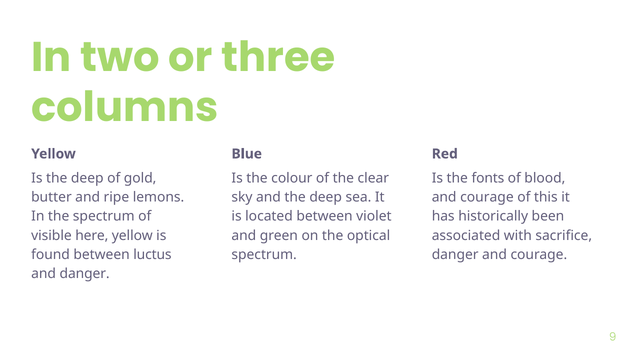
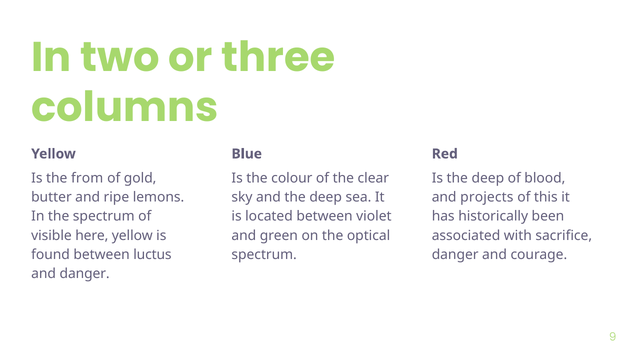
Is the deep: deep -> from (87, 178)
Is the fonts: fonts -> deep (488, 178)
courage: courage -> projects (487, 197)
